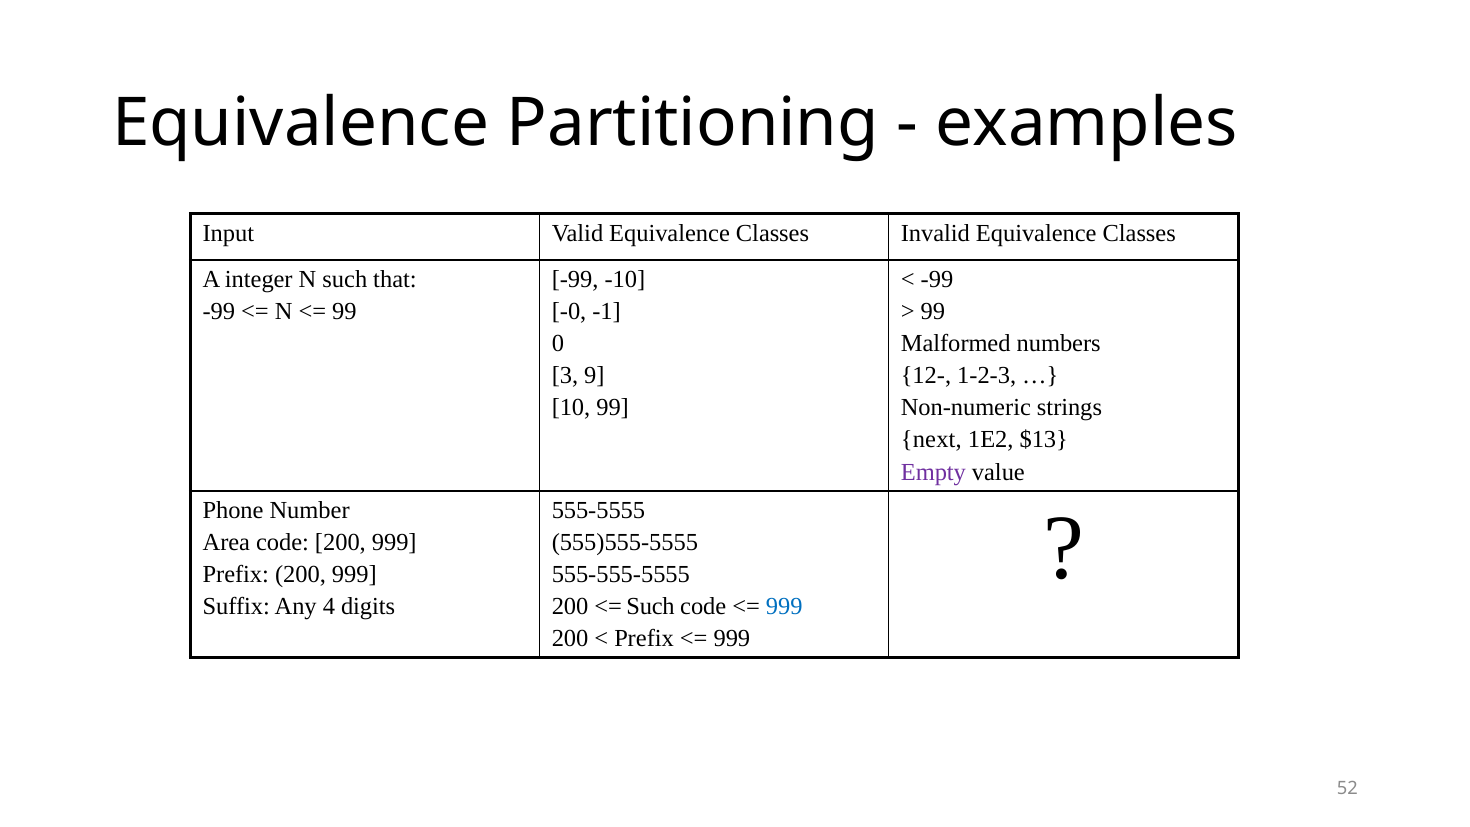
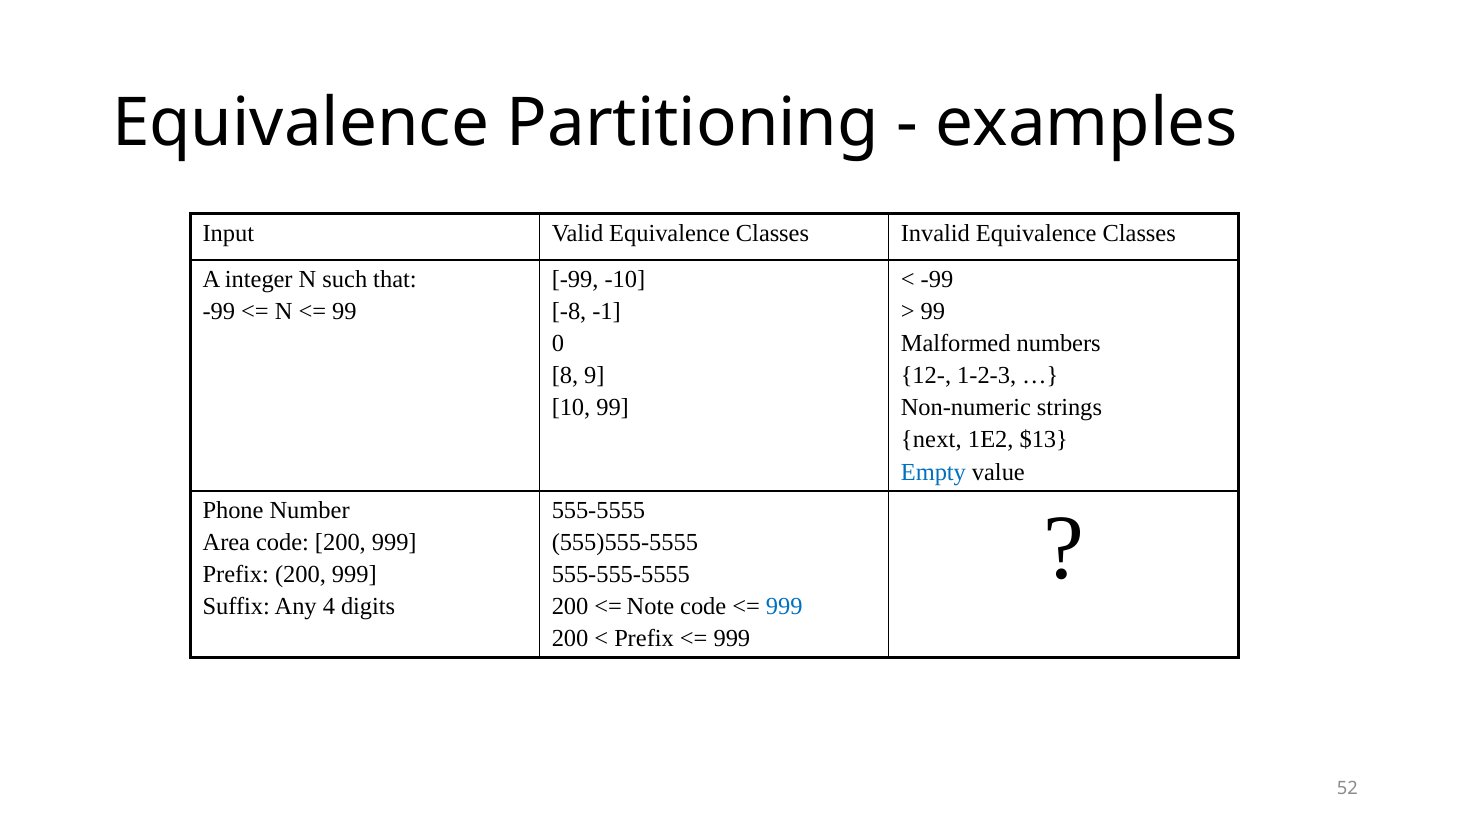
-0: -0 -> -8 (569, 311)
3: 3 -> 8 (565, 375)
Empty colour: purple -> blue (933, 472)
Such: Such -> Note (650, 606)
